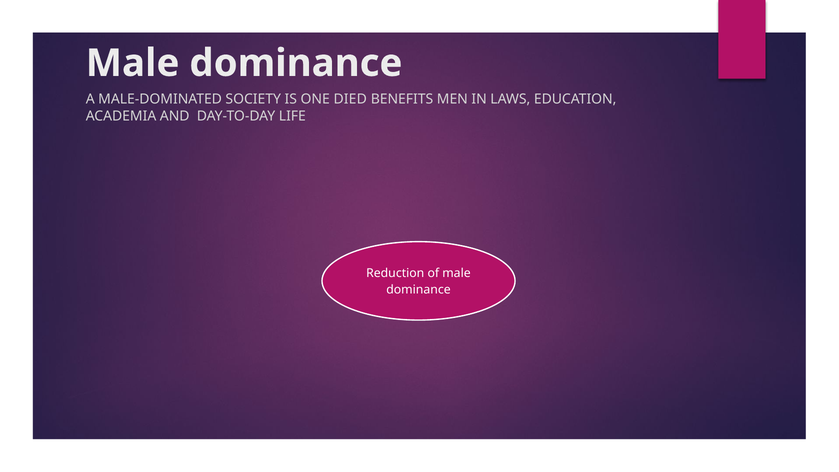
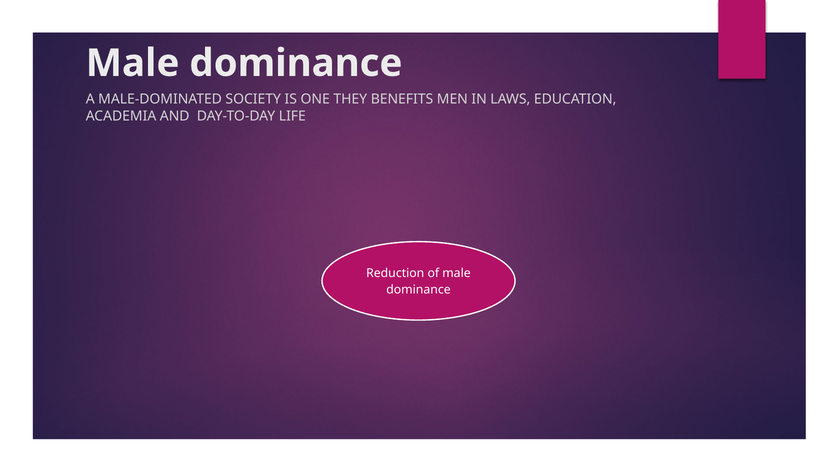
DIED: DIED -> THEY (350, 99)
